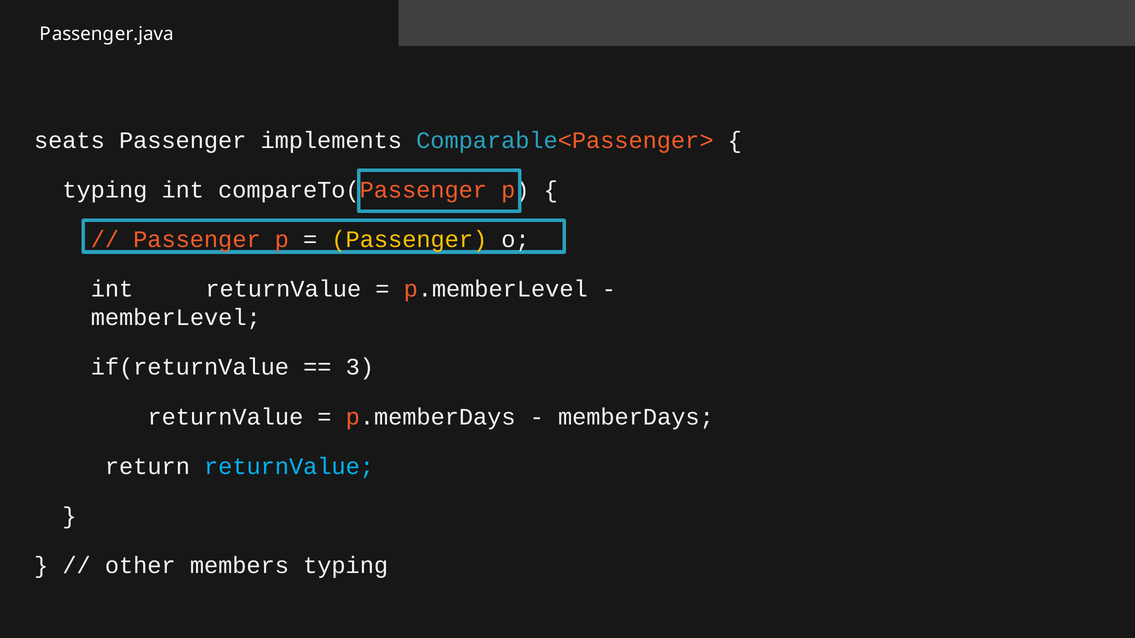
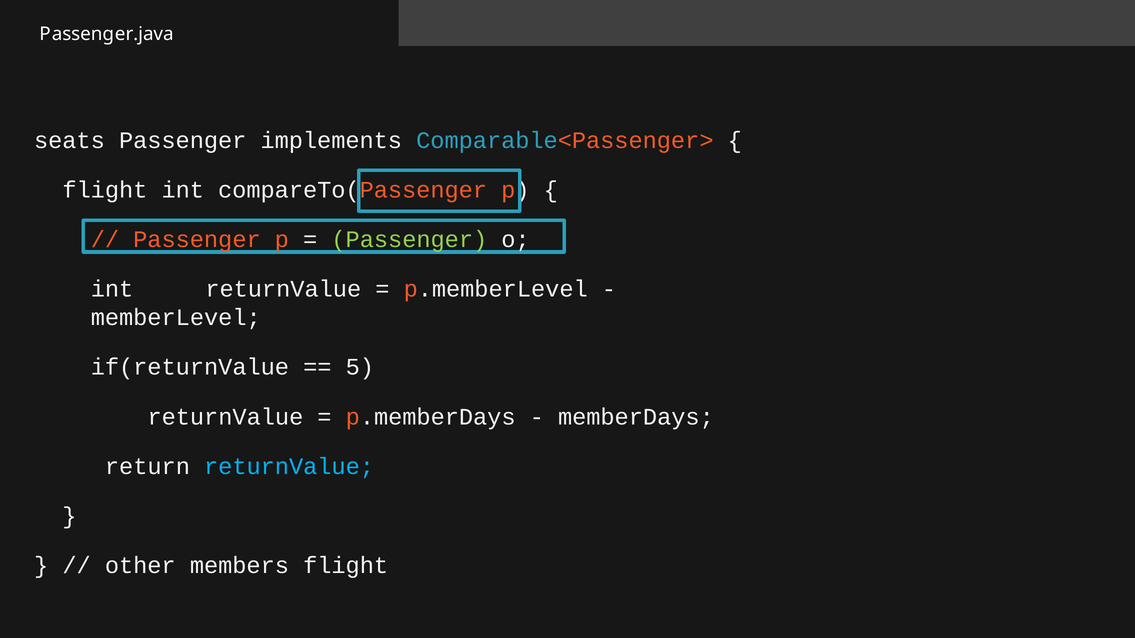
typing: typing -> flight (105, 190)
Passenger colour: yellow -> light green (409, 240)
3: 3 -> 5 (360, 367)
members typing: typing -> flight (346, 566)
